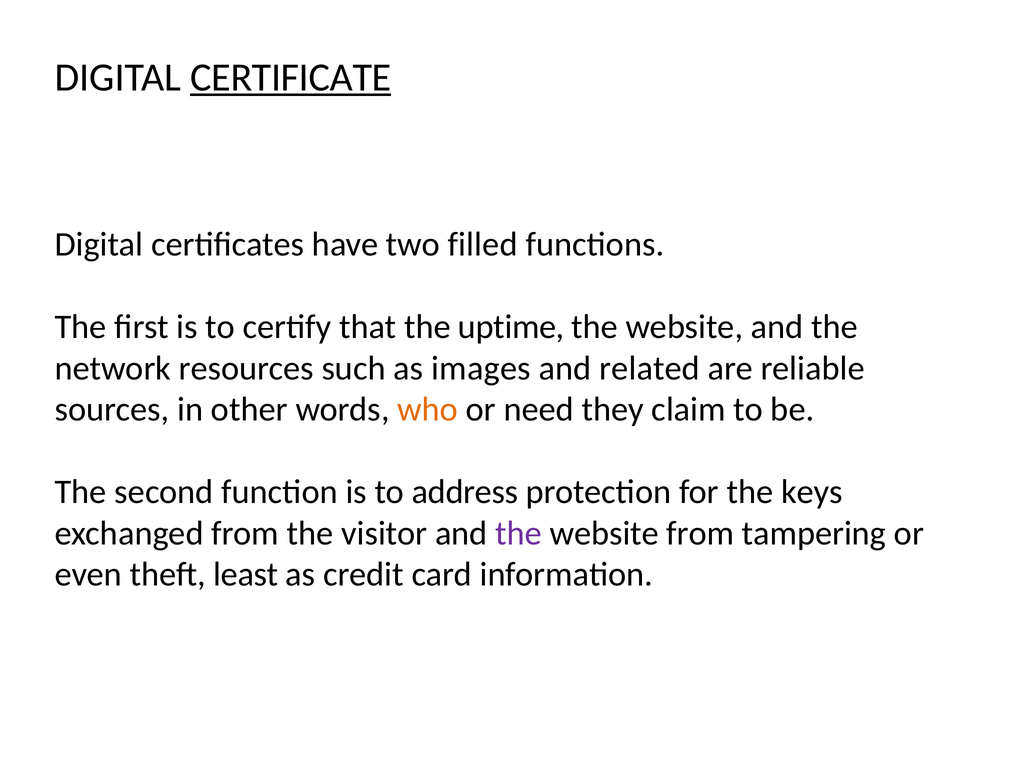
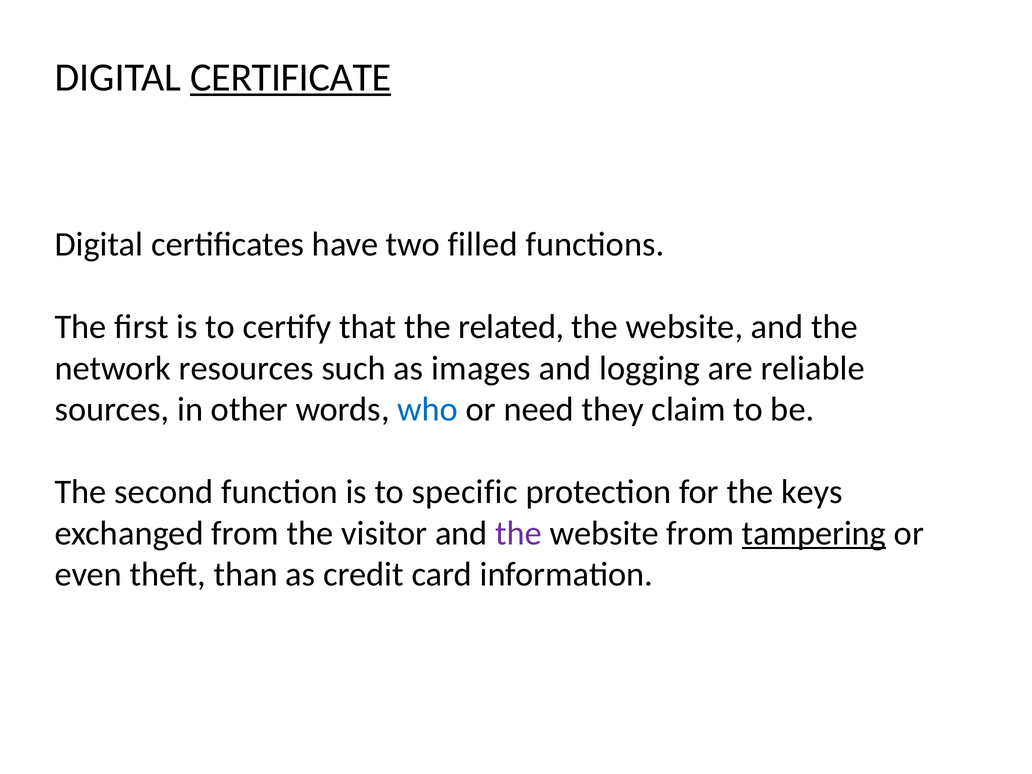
uptime: uptime -> related (511, 327)
related: related -> logging (650, 368)
who colour: orange -> blue (428, 409)
address: address -> specific (465, 492)
tampering underline: none -> present (814, 533)
least: least -> than (246, 575)
